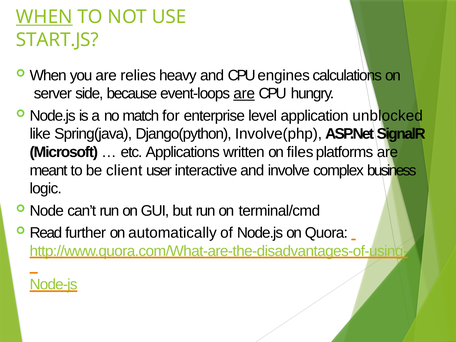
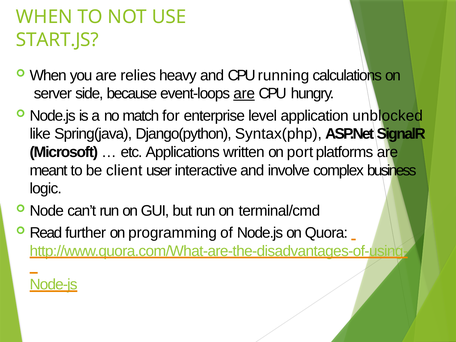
WHEN underline: present -> none (44, 17)
engines: engines -> running (284, 75)
Involve(php: Involve(php -> Syntax(php (278, 134)
files: files -> port (300, 152)
automatically: automatically -> programming (173, 233)
